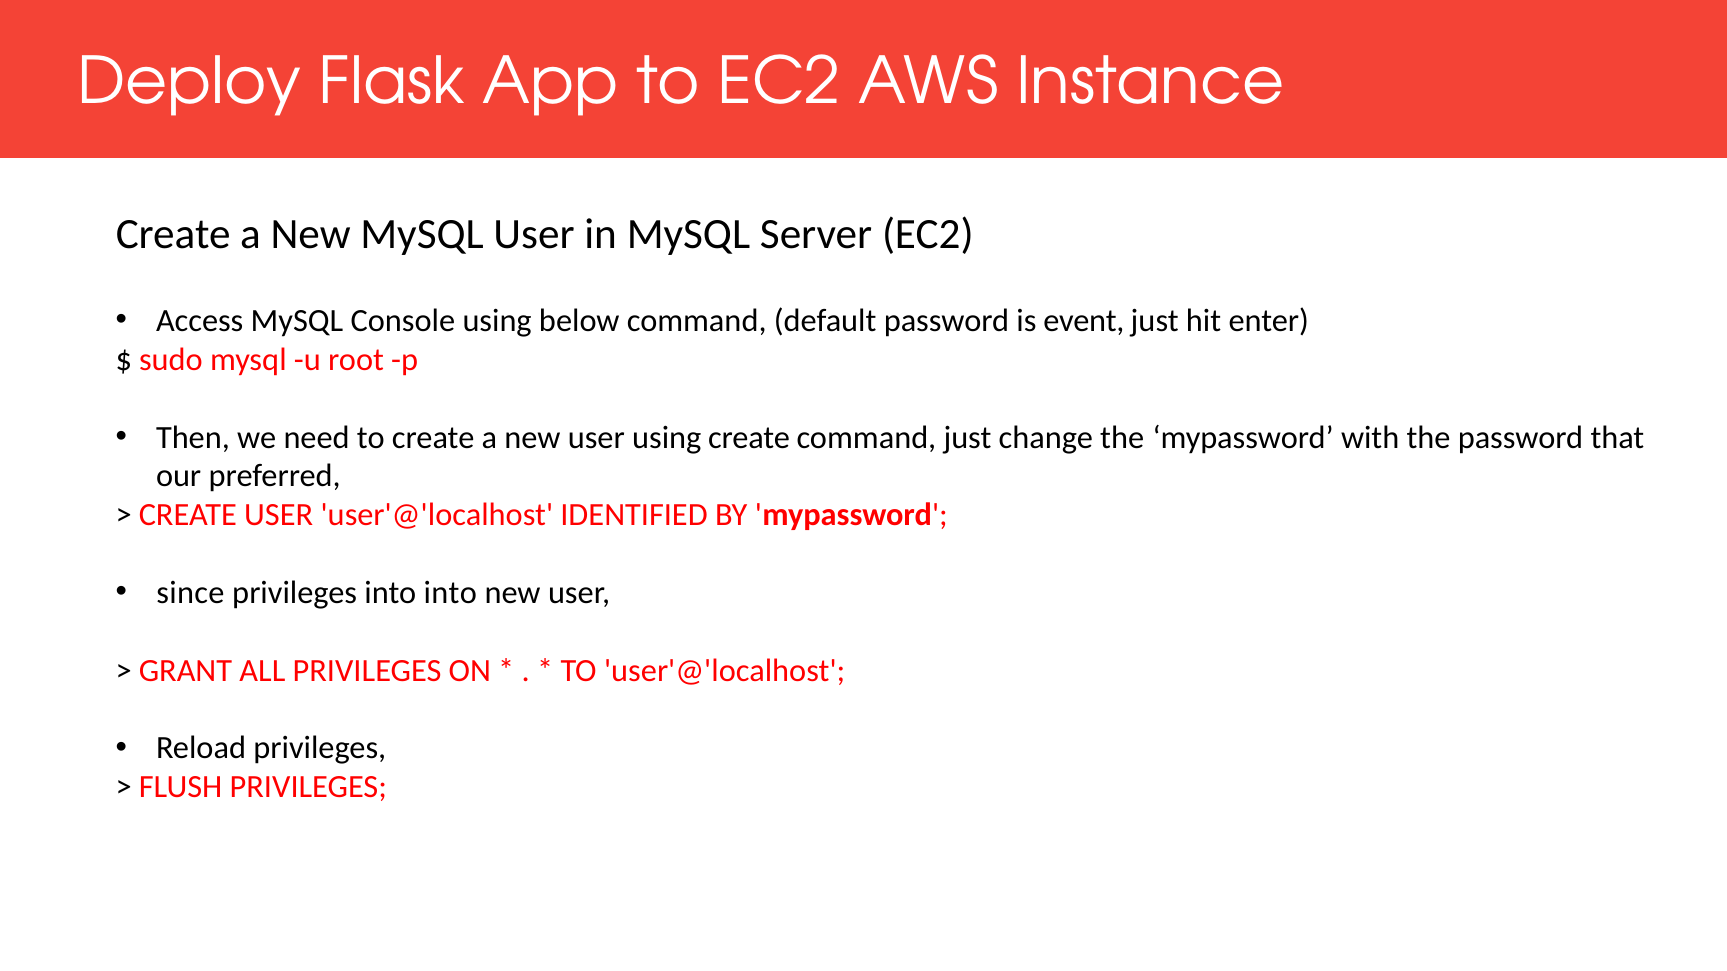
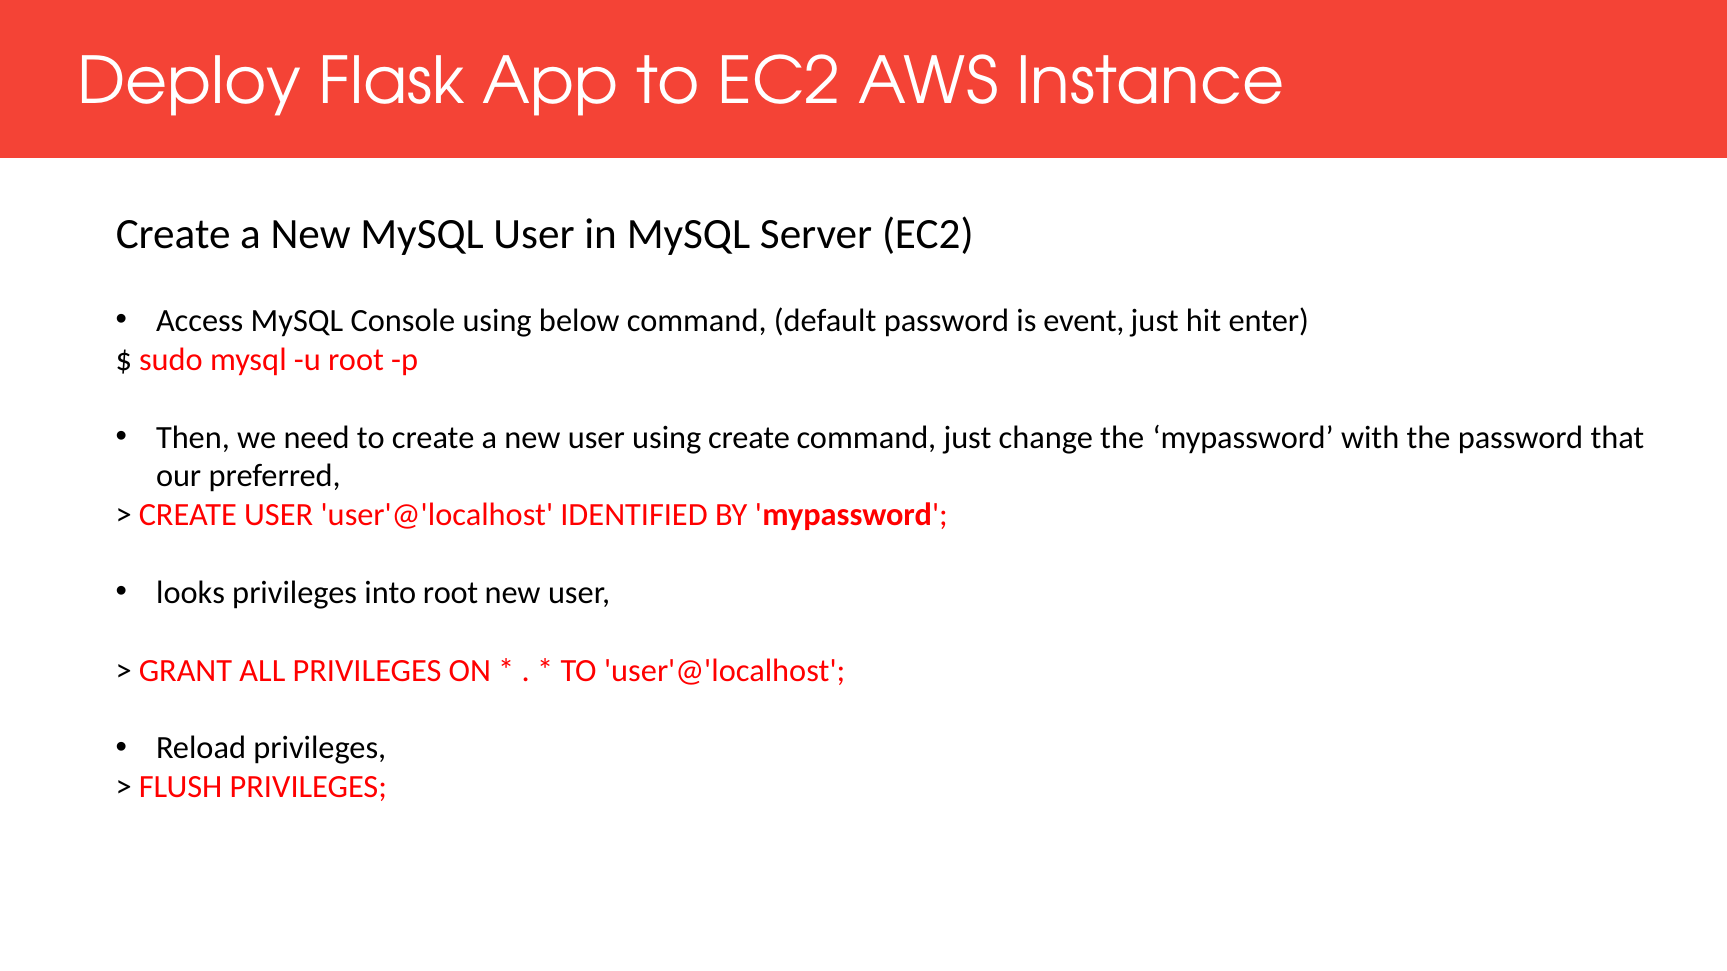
since: since -> looks (191, 593)
into into: into -> root (451, 593)
